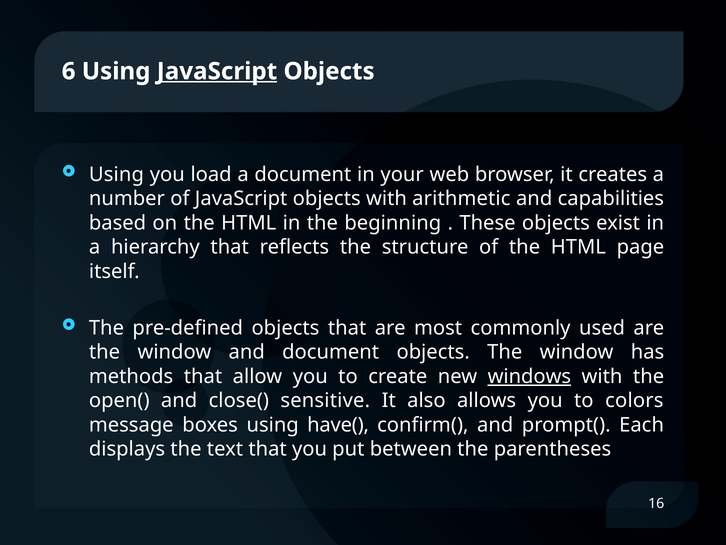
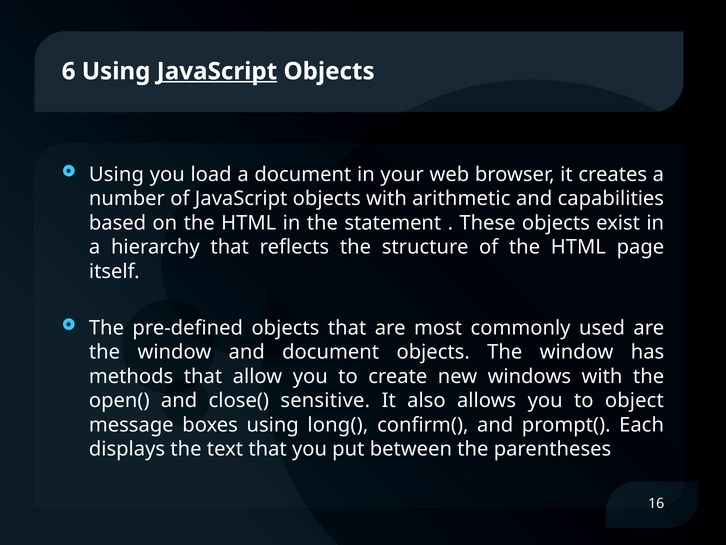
beginning: beginning -> statement (393, 223)
windows underline: present -> none (529, 376)
colors: colors -> object (634, 400)
have(: have( -> long( (338, 425)
